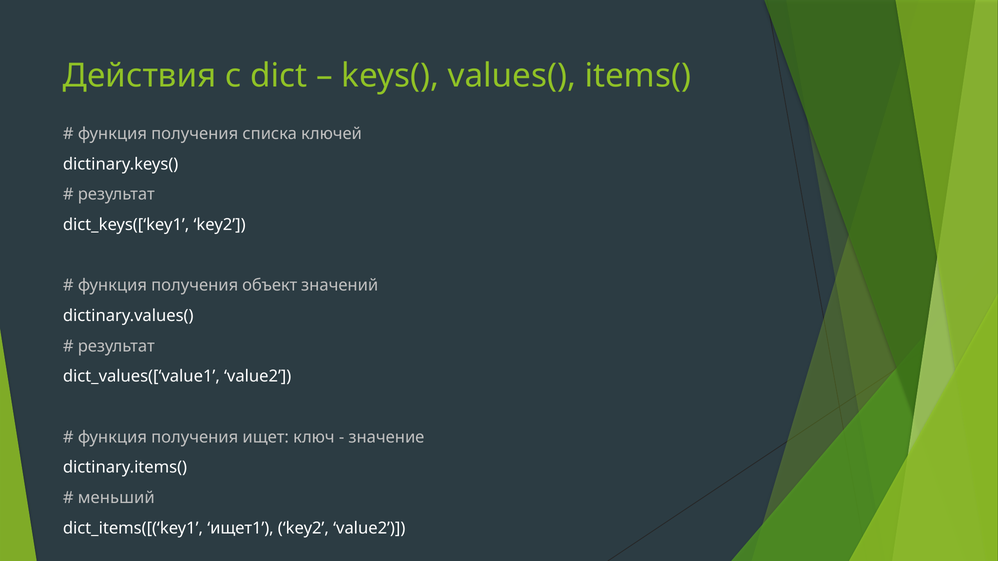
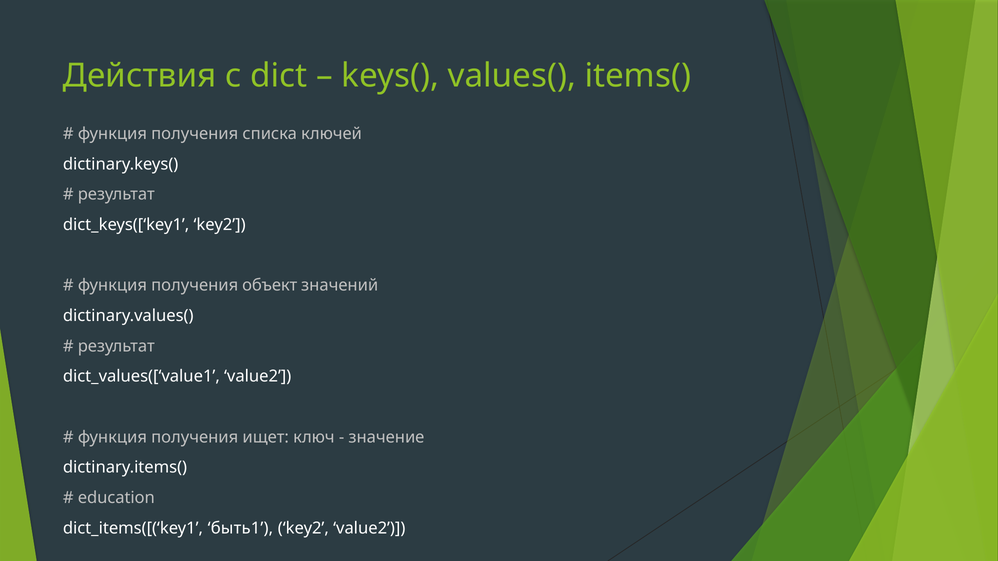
меньший: меньший -> education (116, 498)
ищет1: ищет1 -> быть1 (240, 529)
